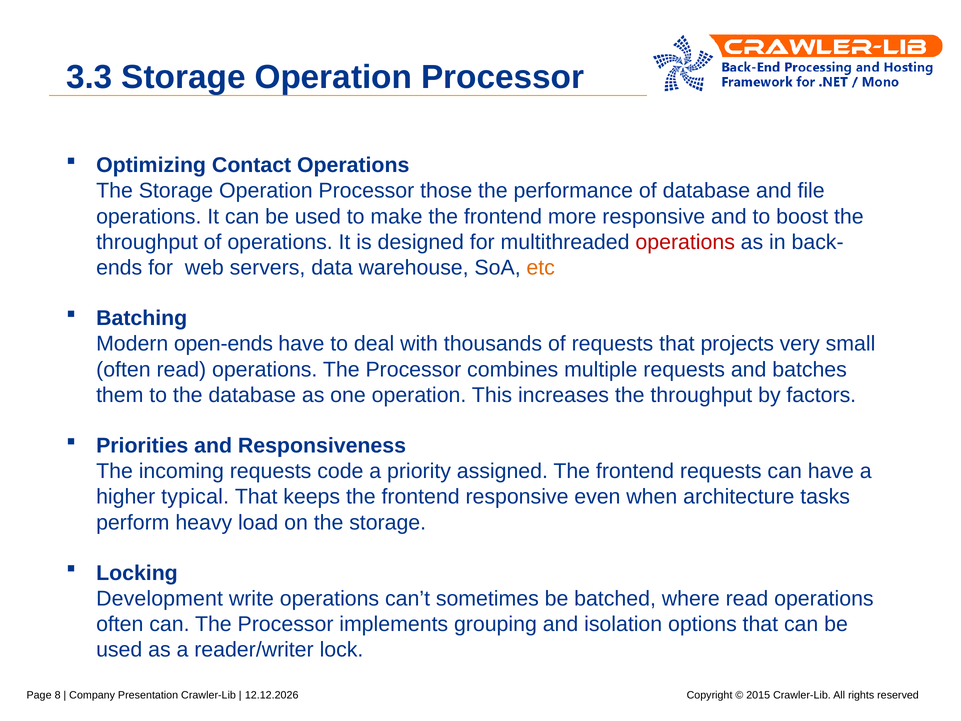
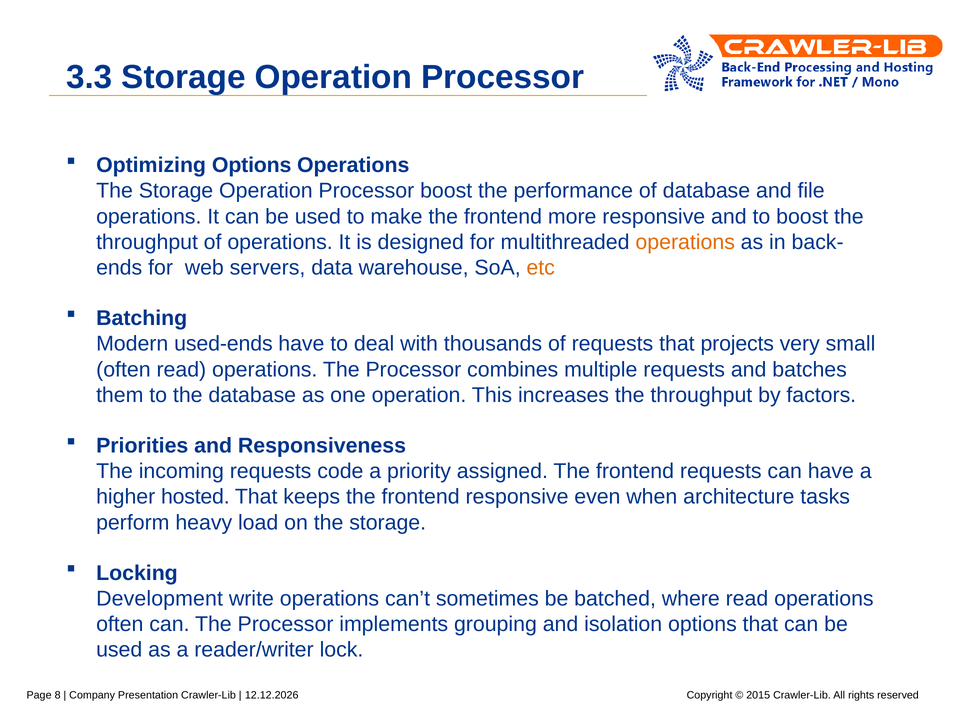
Optimizing Contact: Contact -> Options (252, 165)
Processor those: those -> boost (446, 191)
operations colour: red -> orange (685, 242)
open-ends: open-ends -> used-ends (223, 344)
typical: typical -> hosted (195, 497)
